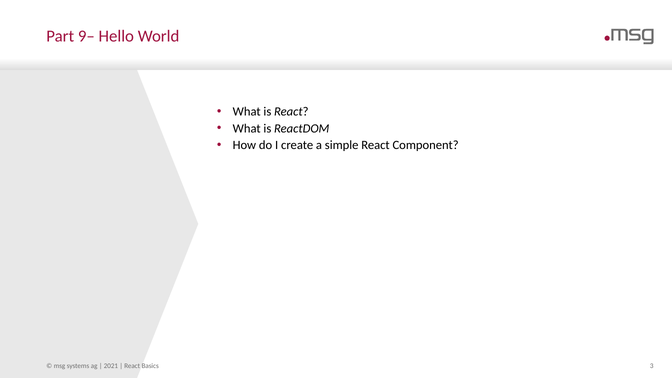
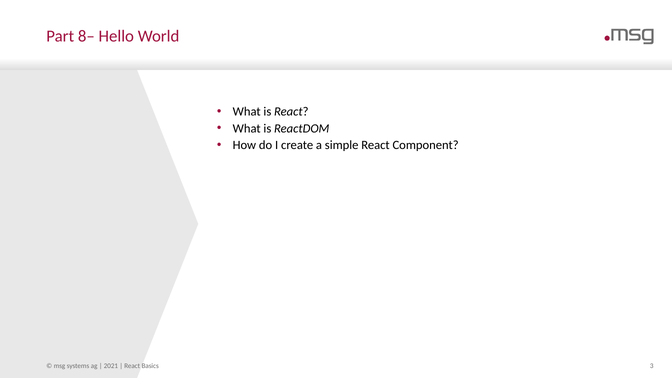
9–: 9– -> 8– (86, 36)
